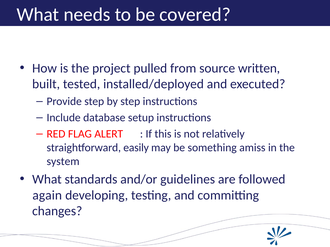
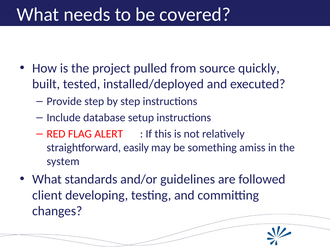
written: written -> quickly (259, 68)
again: again -> client (47, 196)
